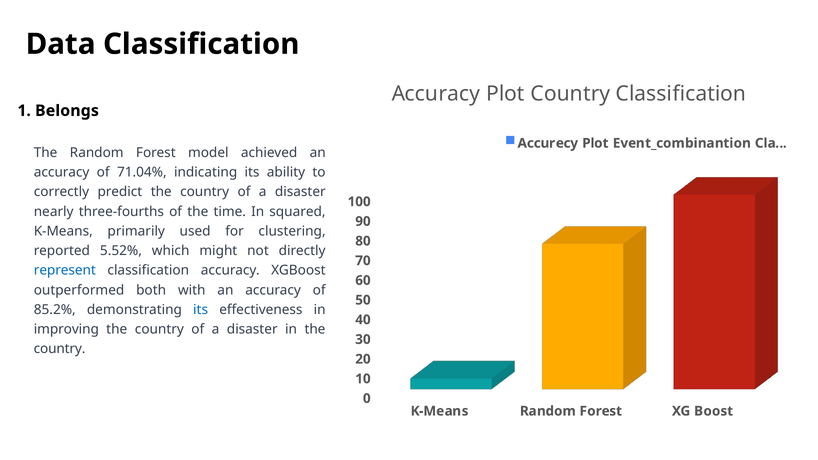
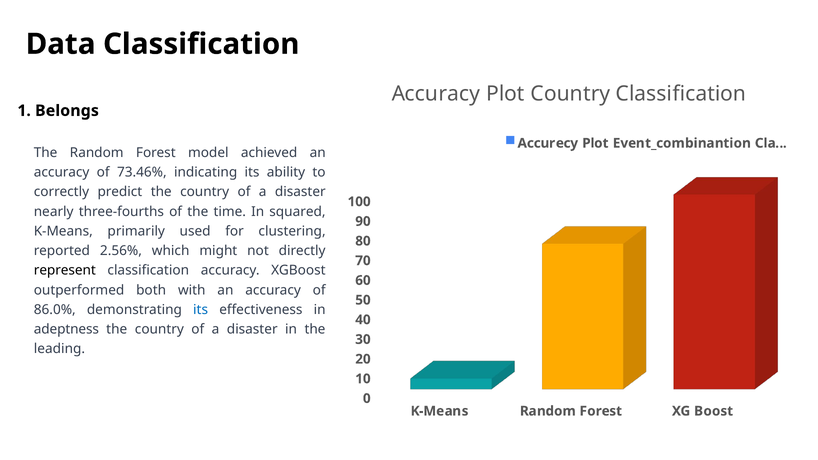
71.04%: 71.04% -> 73.46% (142, 172)
5.52%: 5.52% -> 2.56% (121, 251)
represent colour: blue -> black (65, 271)
85.2%: 85.2% -> 86.0% (55, 310)
improving: improving -> adeptness (66, 329)
country: country -> leading (59, 349)
